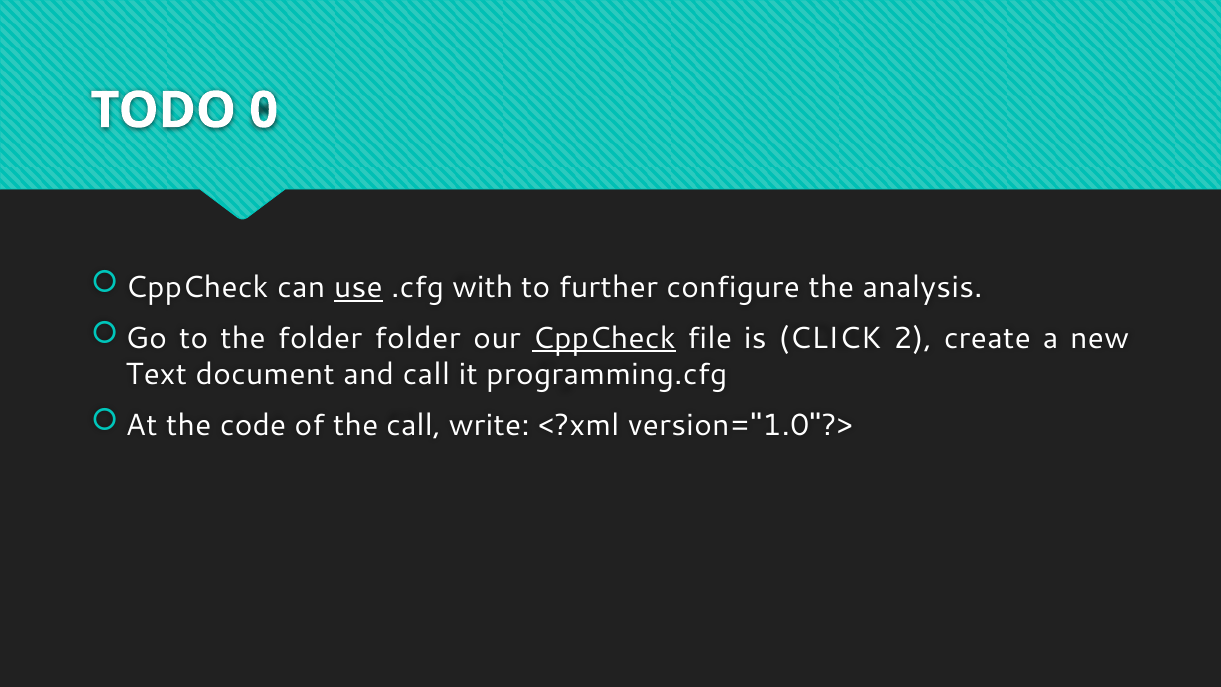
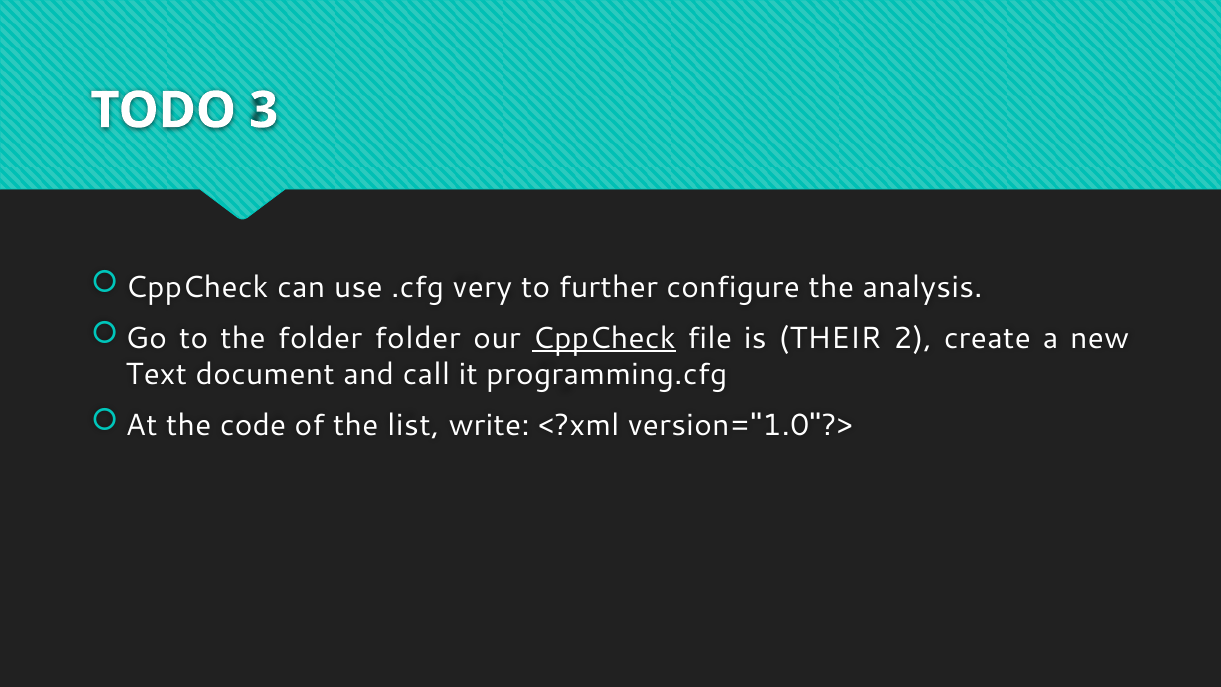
0: 0 -> 3 (264, 110)
use underline: present -> none (358, 288)
with: with -> very (482, 288)
CLICK: CLICK -> THEIR (830, 338)
the call: call -> list (413, 425)
